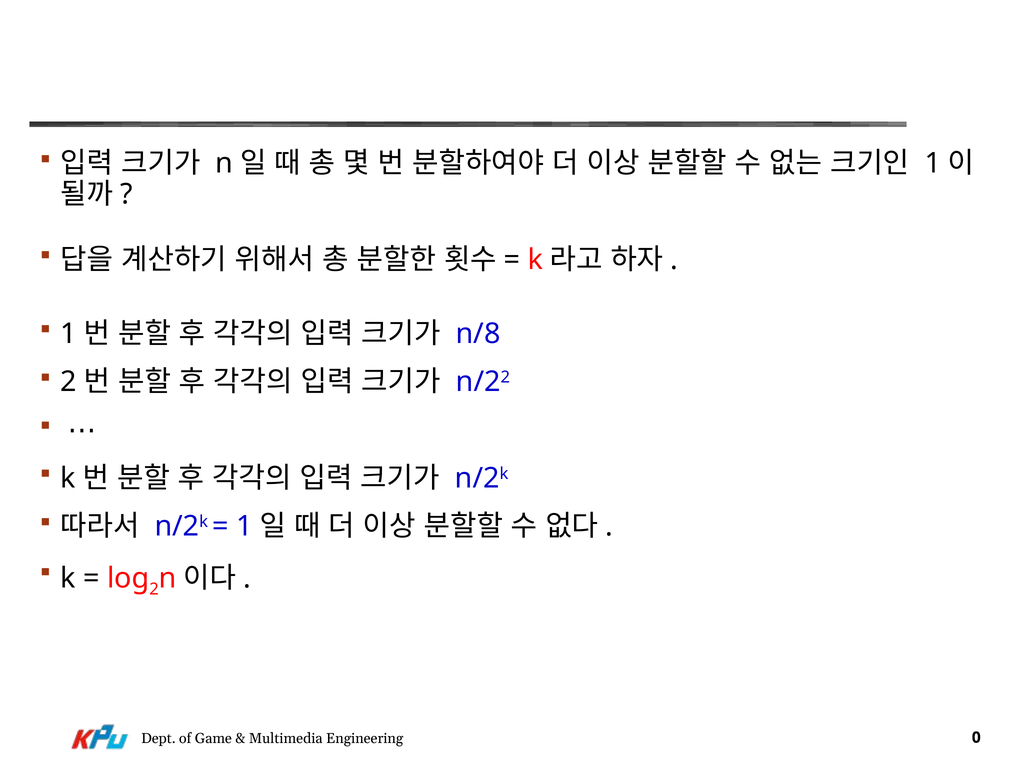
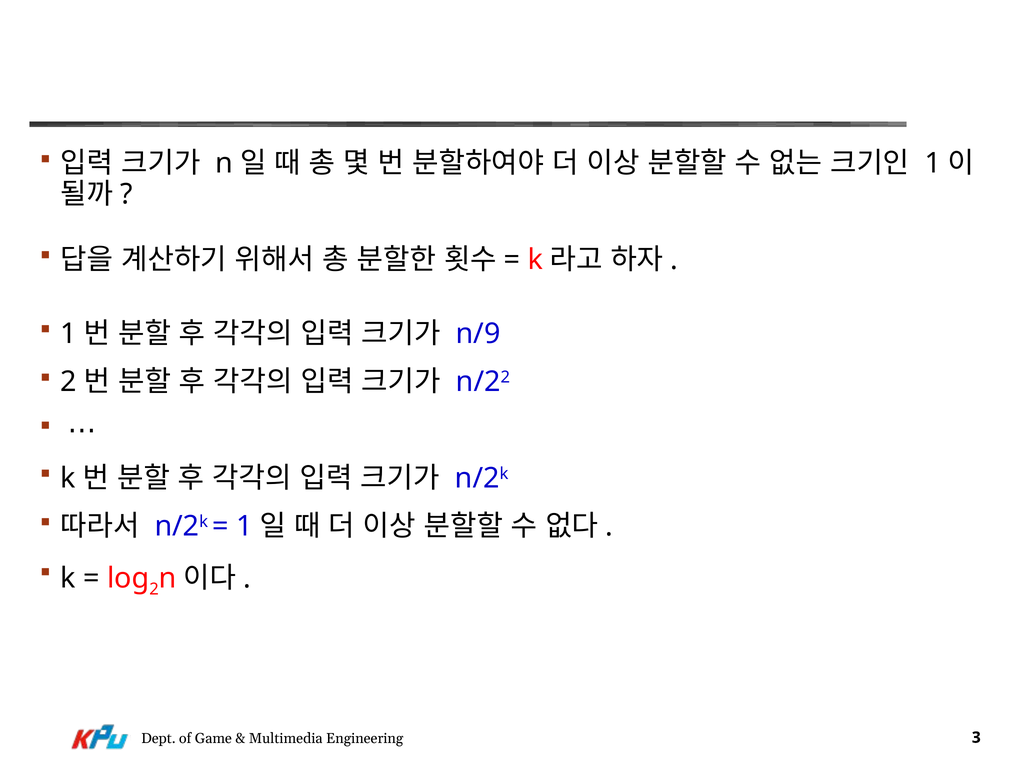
n/8: n/8 -> n/9 (478, 334)
0: 0 -> 3 (976, 738)
